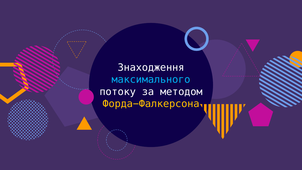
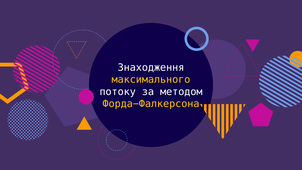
максимального colour: light blue -> yellow (151, 80)
